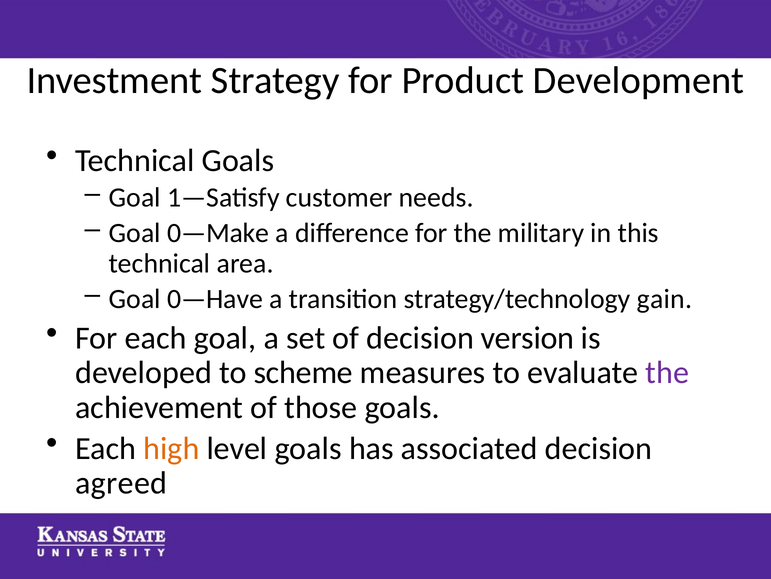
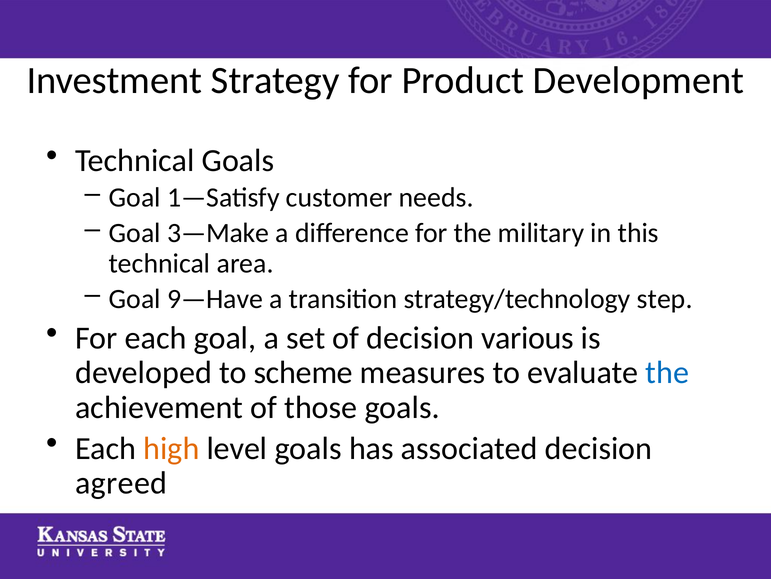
0—Make: 0—Make -> 3—Make (218, 233)
0—Have: 0—Have -> 9—Have (215, 298)
gain: gain -> step (665, 298)
version: version -> various (527, 338)
the colour: purple -> blue (667, 372)
